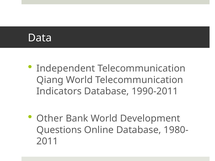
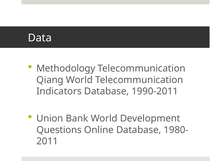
Independent: Independent -> Methodology (66, 69)
Other: Other -> Union (50, 119)
